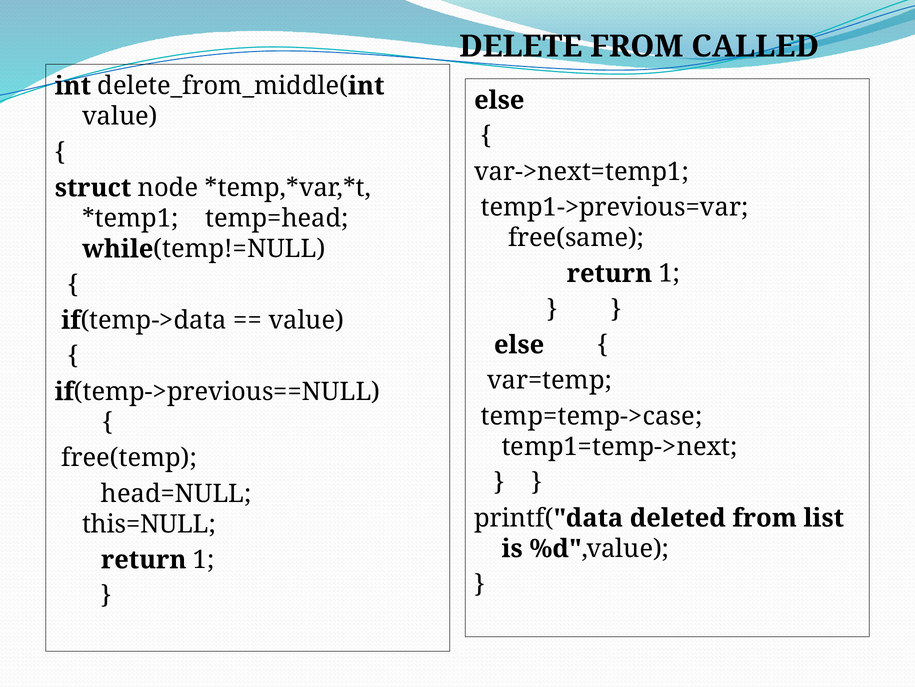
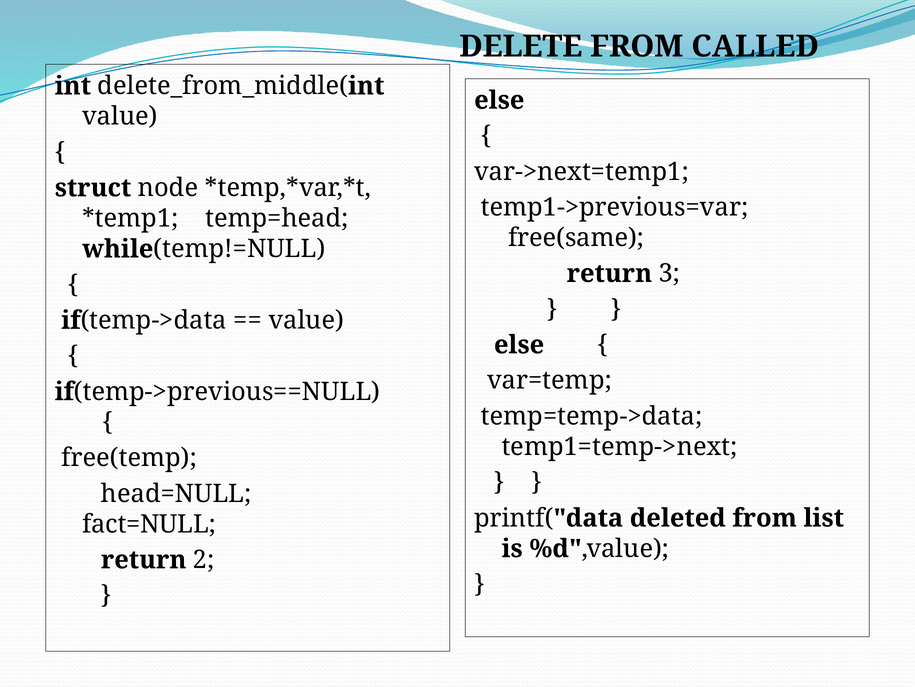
1: 1 -> 3 (669, 273)
temp=temp->case: temp=temp->case -> temp=temp->data (592, 416)
this=NULL: this=NULL -> fact=NULL (149, 524)
1: 1 -> 2 (204, 559)
